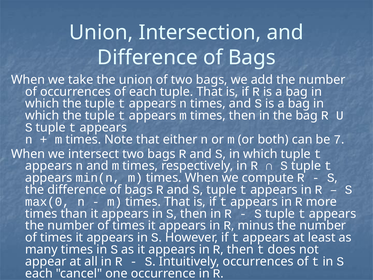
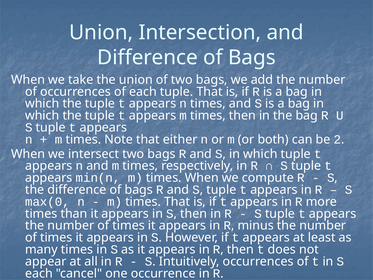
7: 7 -> 2 (337, 139)
